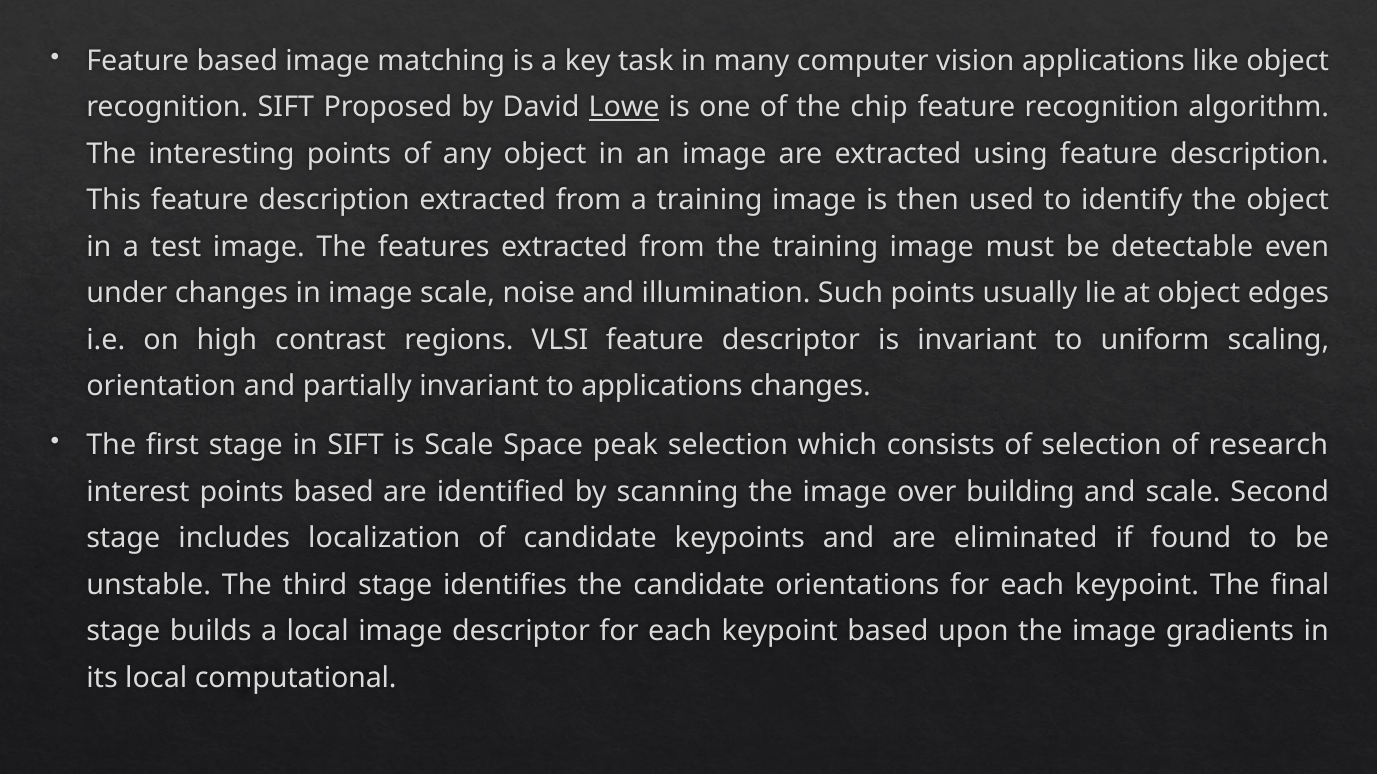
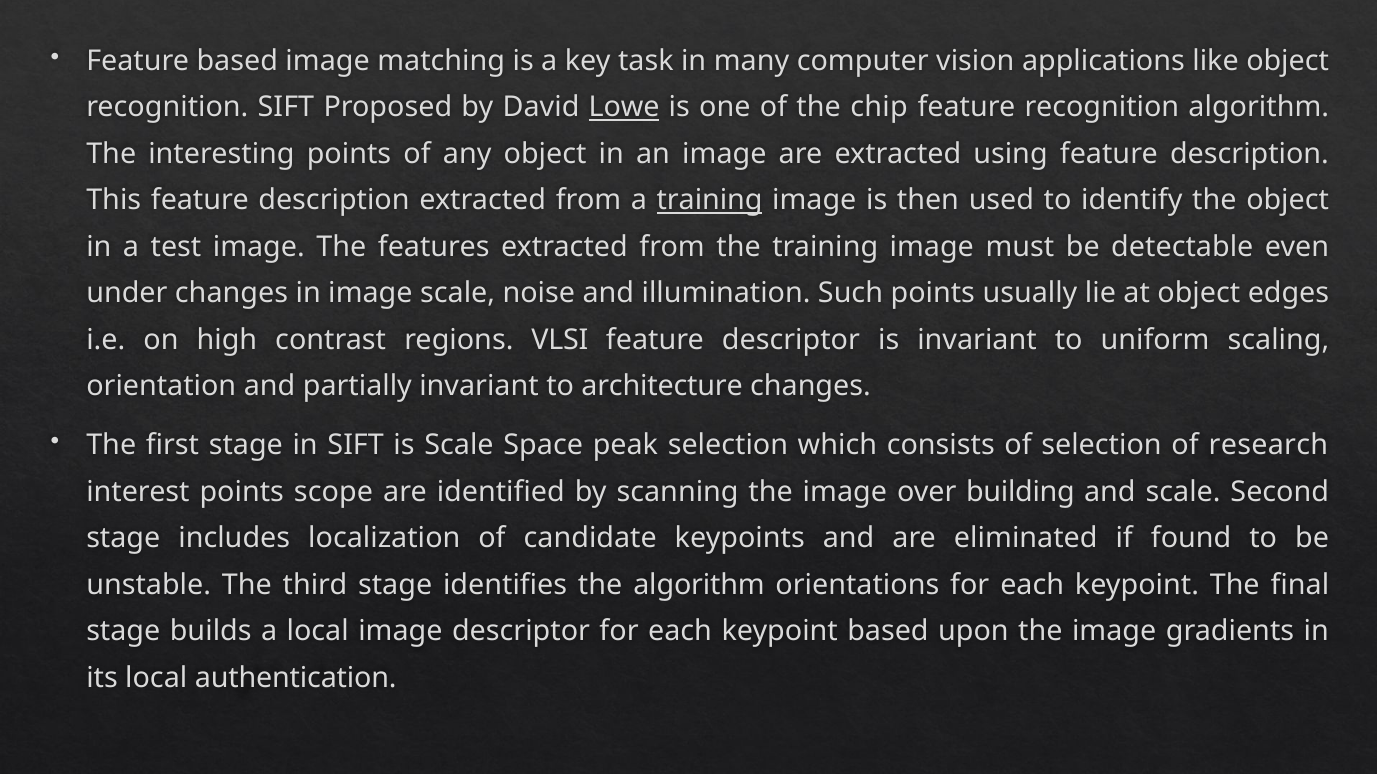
training underline: none -> present (710, 200)
to applications: applications -> architecture (662, 386)
points based: based -> scope (334, 492)
the candidate: candidate -> algorithm (699, 585)
computational: computational -> authentication (296, 678)
